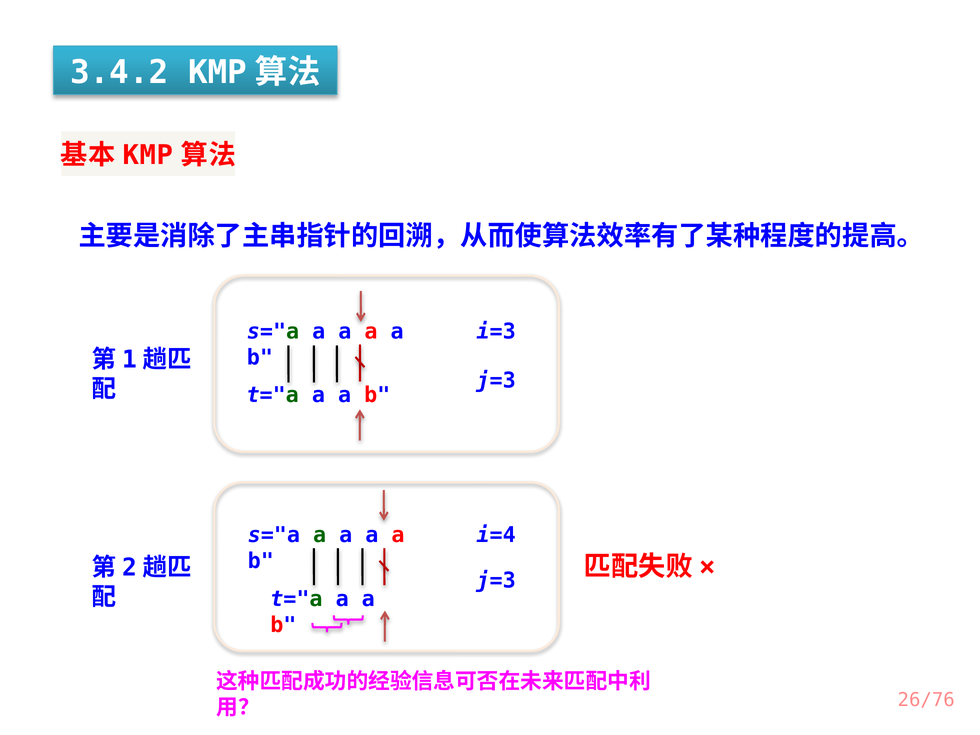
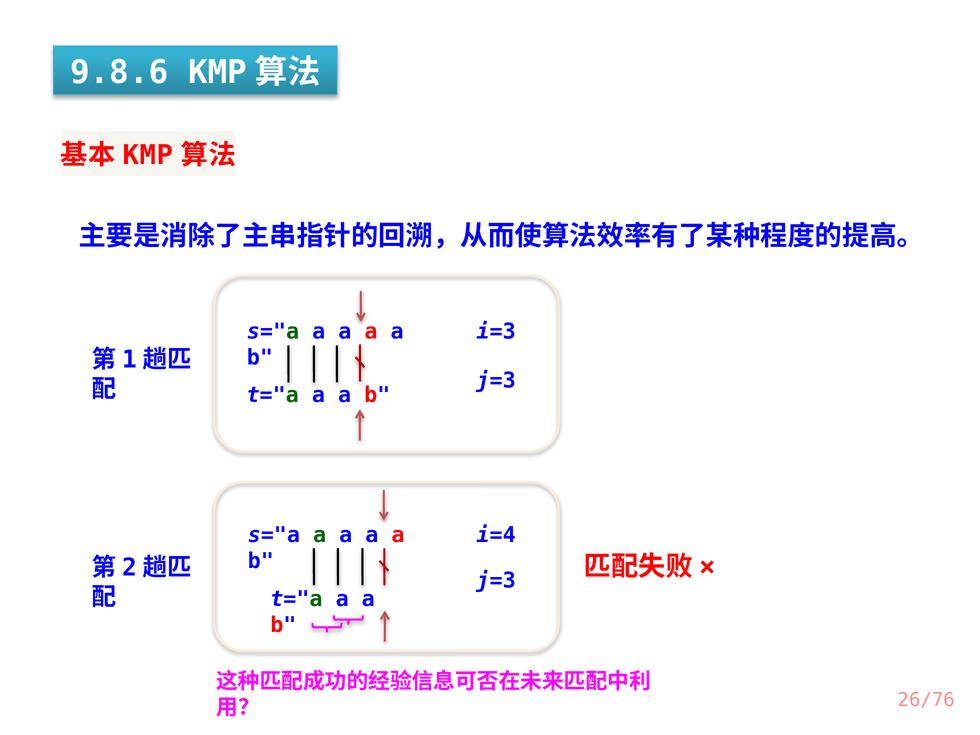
3.4.2: 3.4.2 -> 9.8.6 (119, 73)
